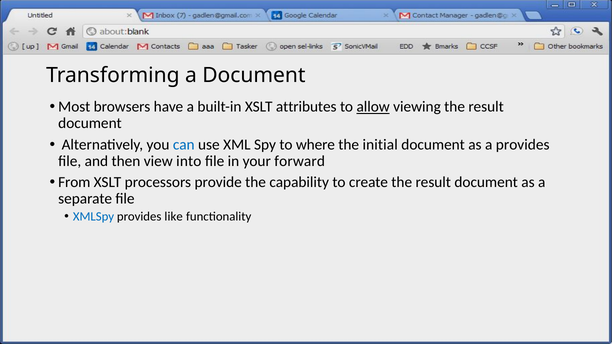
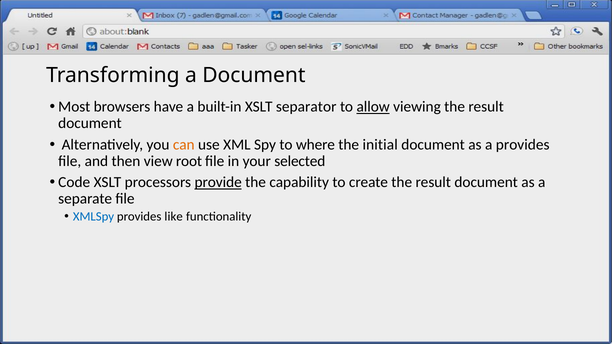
attributes: attributes -> separator (306, 107)
can colour: blue -> orange (184, 145)
into: into -> root (189, 161)
forward: forward -> selected (300, 161)
From: From -> Code (74, 183)
provide underline: none -> present (218, 183)
